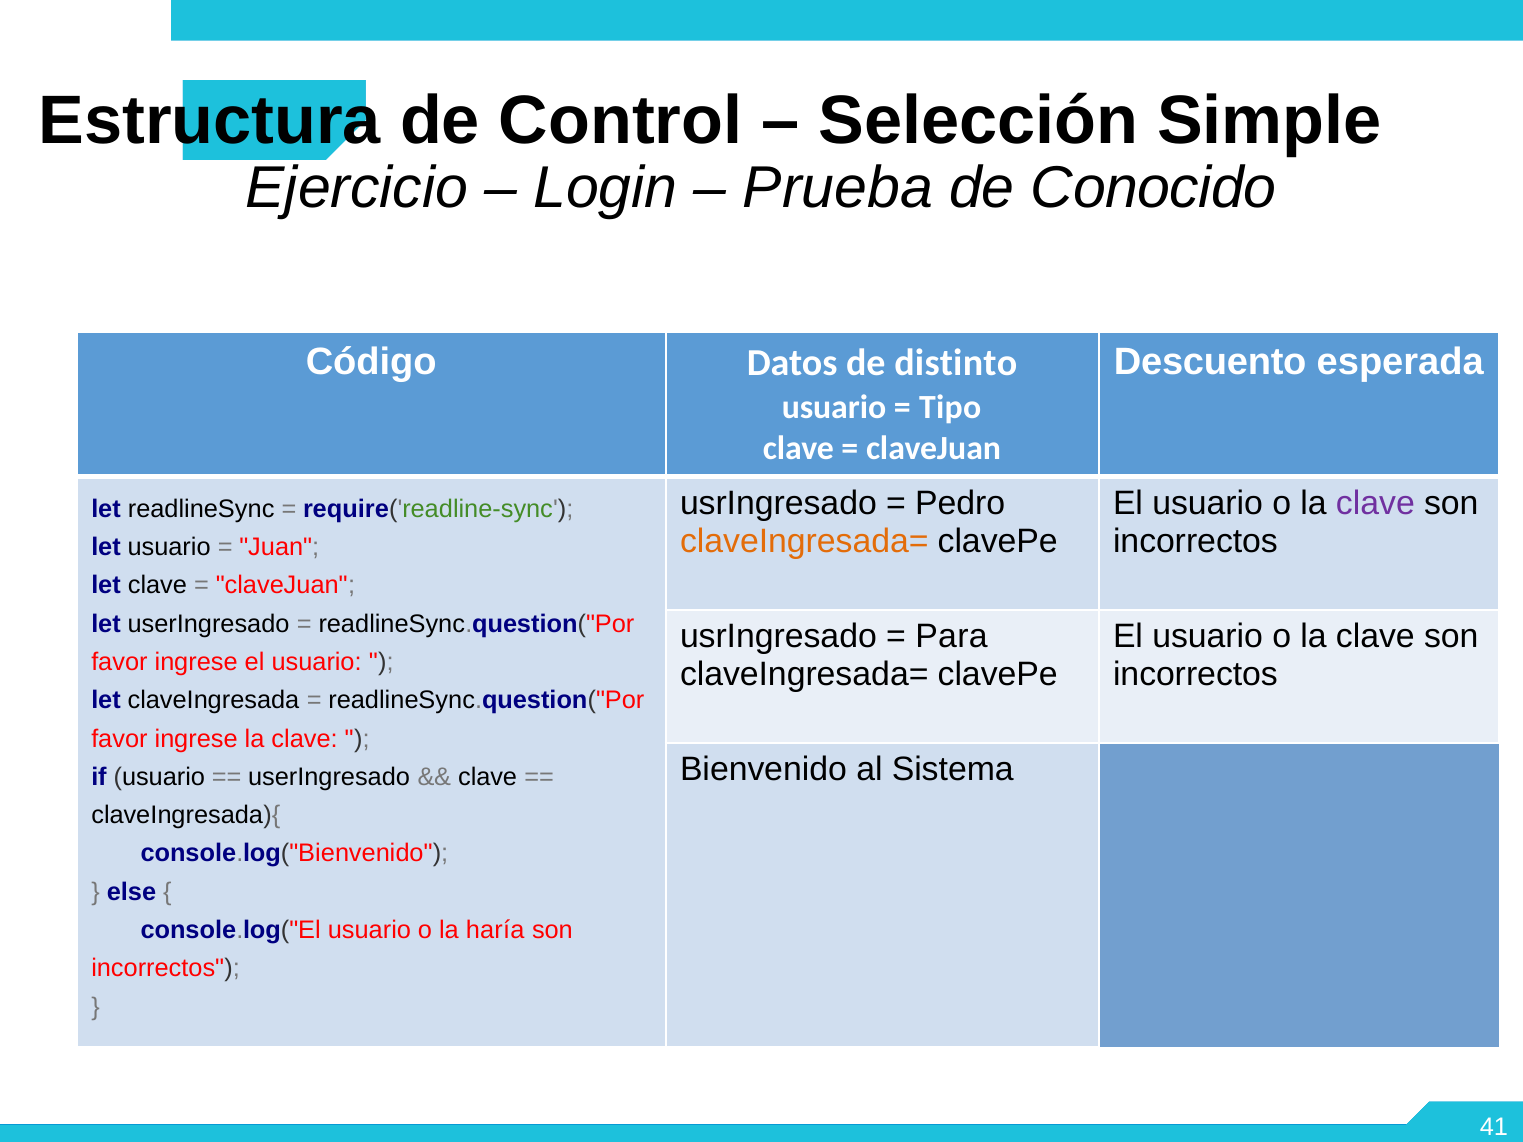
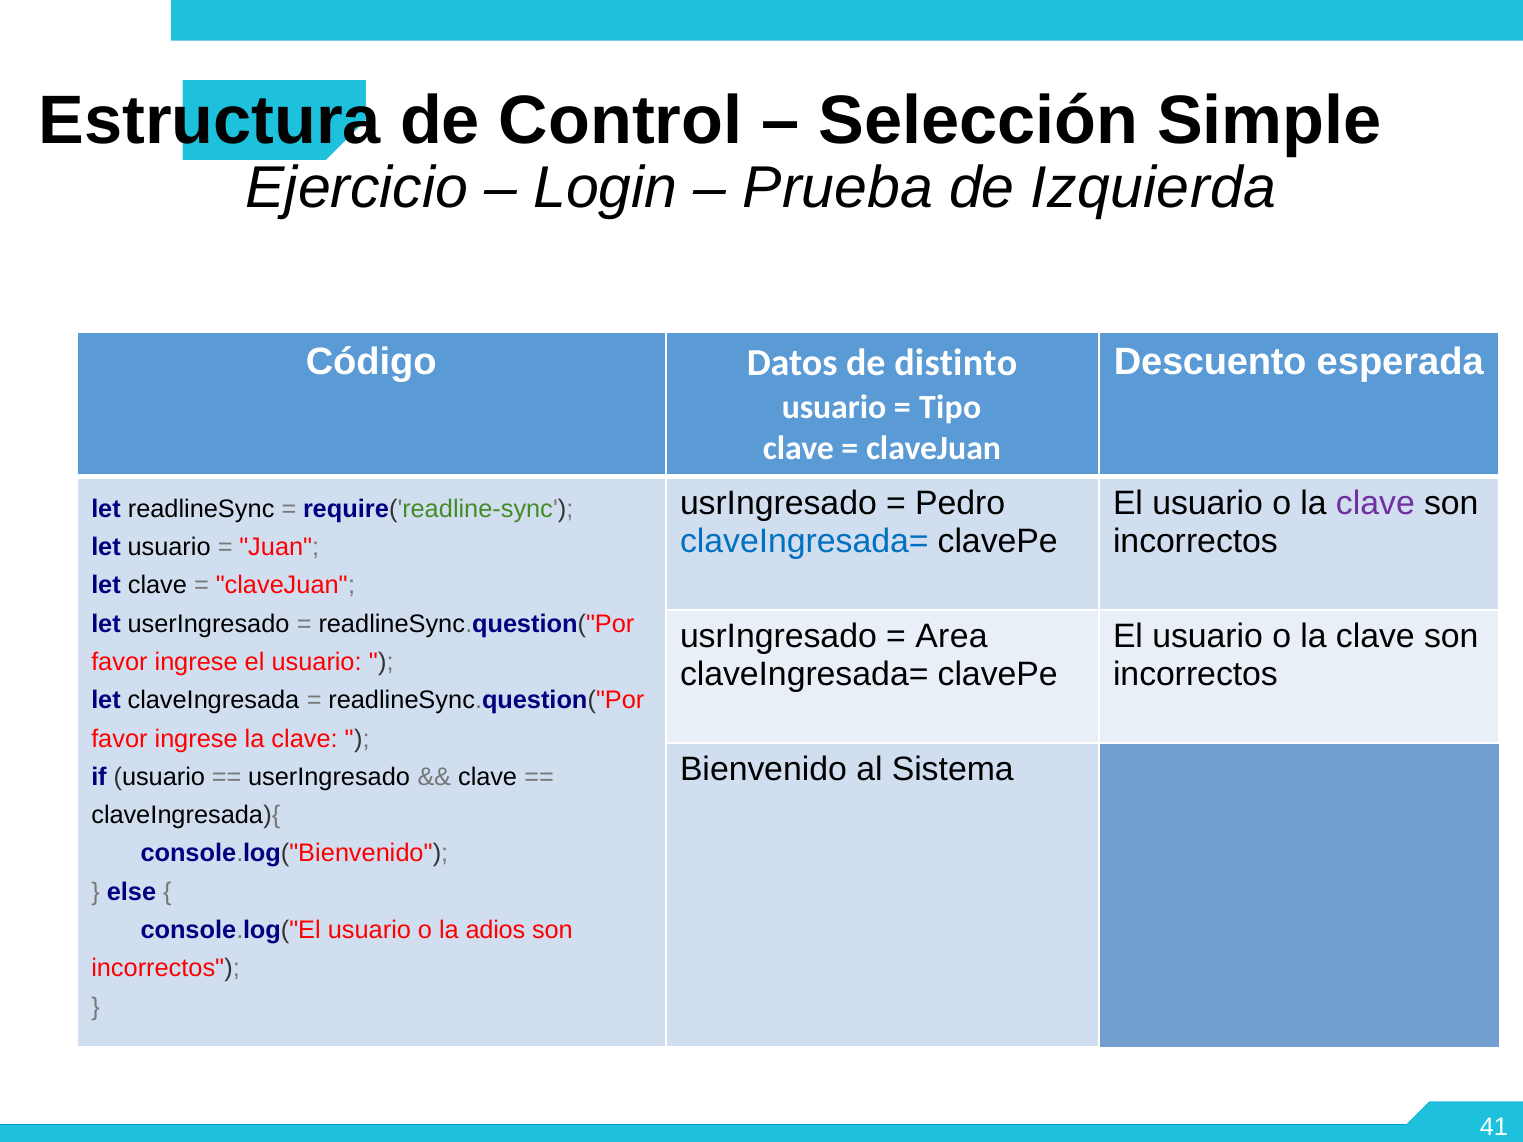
Conocido: Conocido -> Izquierda (1153, 188)
claveIngresada= colour: orange -> blue (804, 541)
Para: Para -> Area (952, 637)
haría: haría -> adios (495, 930)
